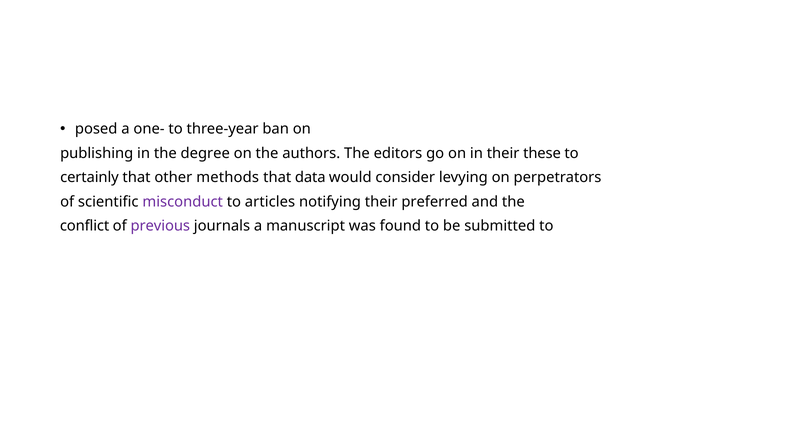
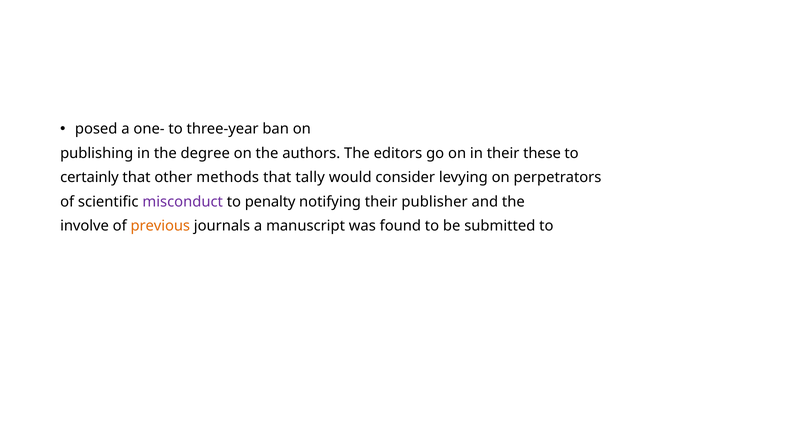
data: data -> tally (310, 177)
articles: articles -> penalty (270, 202)
preferred: preferred -> publisher (435, 202)
conflict: conflict -> involve (85, 226)
previous colour: purple -> orange (160, 226)
